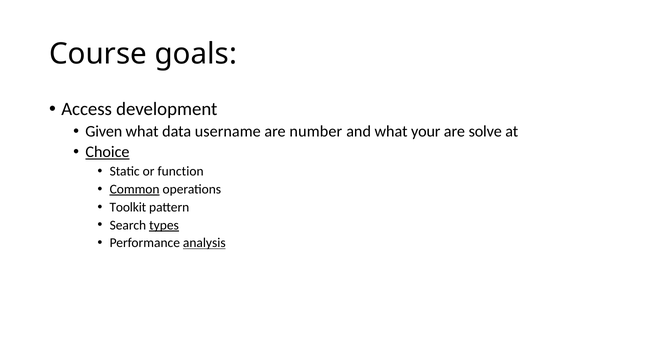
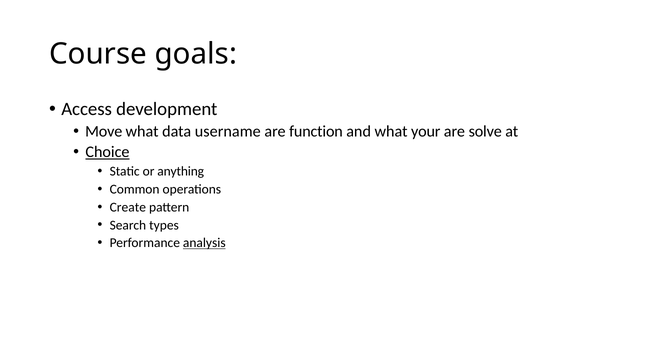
Given: Given -> Move (104, 131)
number: number -> function (316, 131)
function: function -> anything (181, 171)
Common underline: present -> none (135, 189)
Toolkit: Toolkit -> Create (128, 207)
types underline: present -> none (164, 225)
